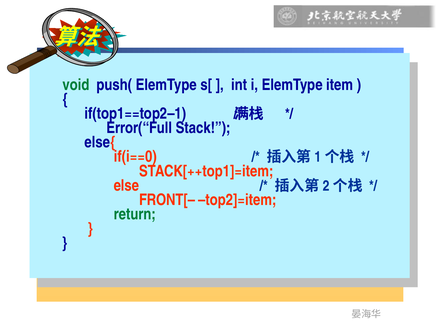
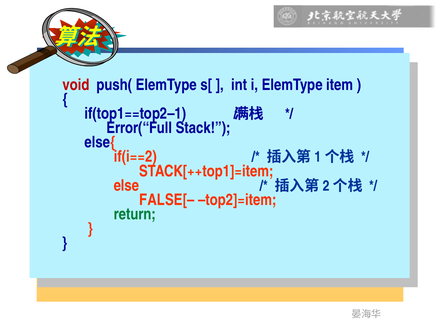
void colour: green -> red (76, 85)
if(i==0: if(i==0 -> if(i==2 (135, 157)
FRONT[–: FRONT[– -> FALSE[– (167, 200)
